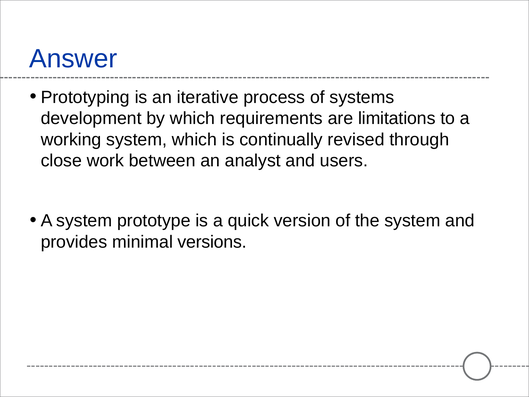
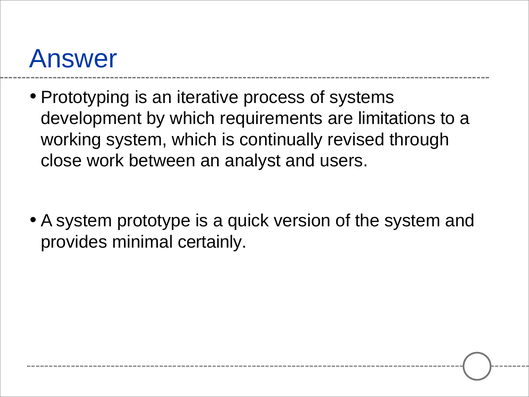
versions: versions -> certainly (212, 242)
